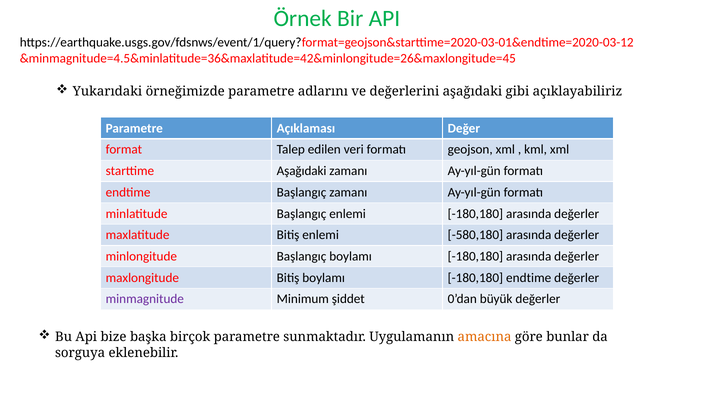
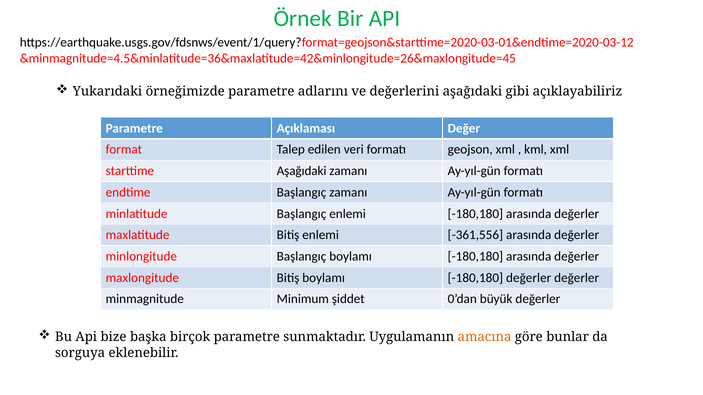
-580,180: -580,180 -> -361,556 (475, 235)
-180,180 endtime: endtime -> değerler (529, 278)
minmagnitude colour: purple -> black (145, 299)
